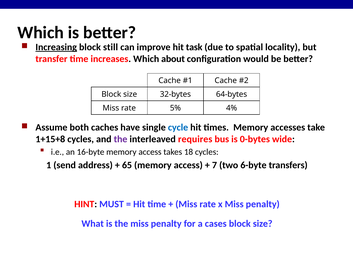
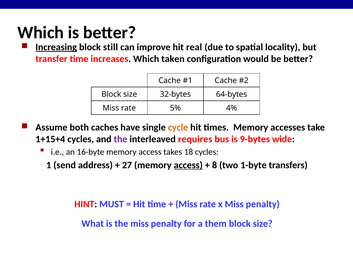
task: task -> real (194, 47)
about: about -> taken (173, 59)
cycle colour: blue -> orange (178, 128)
1+15+8: 1+15+8 -> 1+15+4 (50, 139)
0-bytes: 0-bytes -> 9-bytes (255, 139)
65: 65 -> 27 (127, 166)
access underline: none -> present (188, 166)
7: 7 -> 8 (215, 166)
6-byte: 6-byte -> 1-byte (253, 166)
cases: cases -> them (216, 224)
